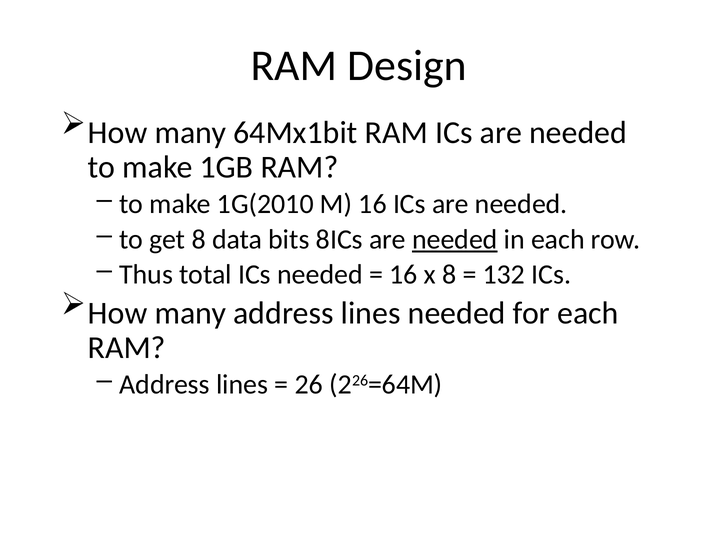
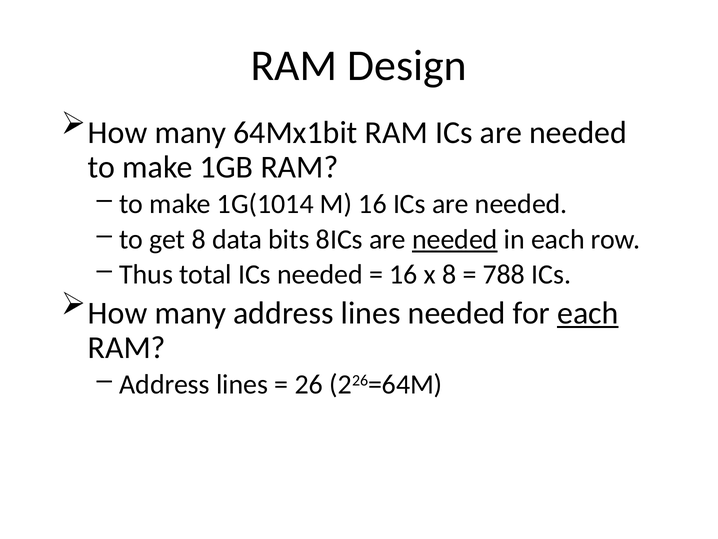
1G(2010: 1G(2010 -> 1G(1014 (265, 204)
132: 132 -> 788 (504, 274)
each underline: none -> present (588, 313)
